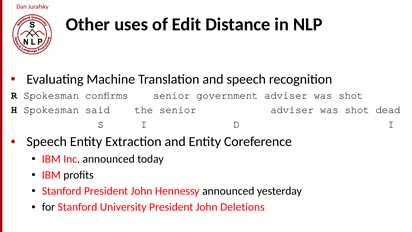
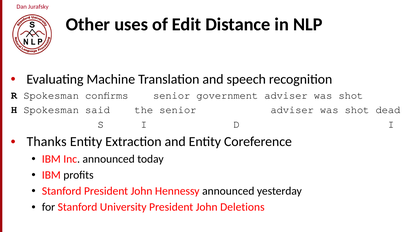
Speech: Speech -> Thanks (47, 142)
